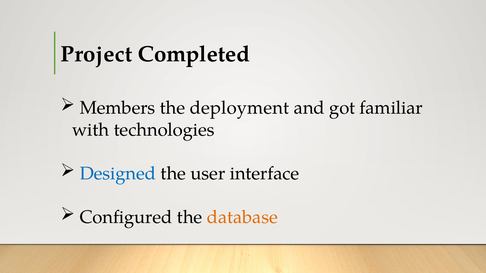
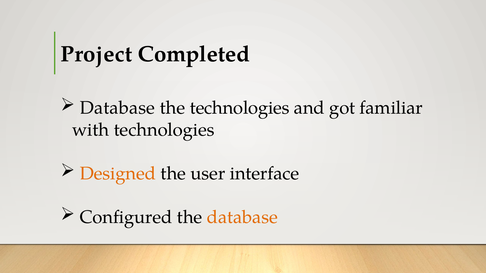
Members: Members -> Database (117, 108)
the deployment: deployment -> technologies (240, 108)
Designed colour: blue -> orange (118, 174)
